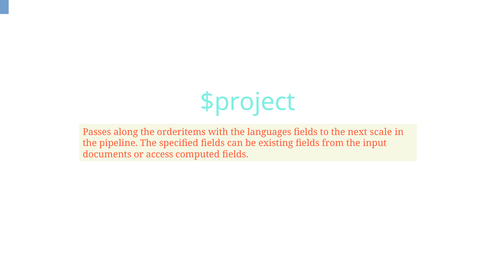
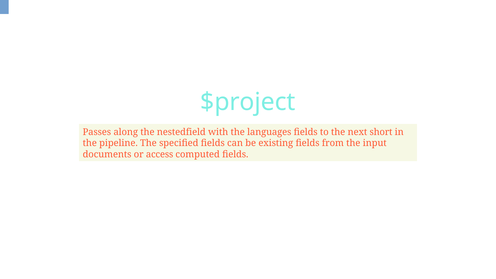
orderitems: orderitems -> nestedfield (181, 132)
scale: scale -> short (381, 132)
